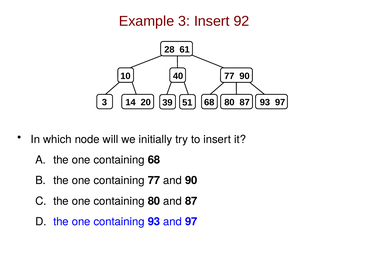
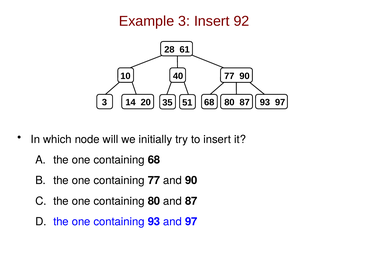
39: 39 -> 35 (167, 103)
